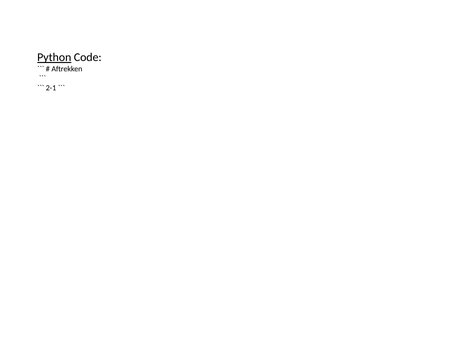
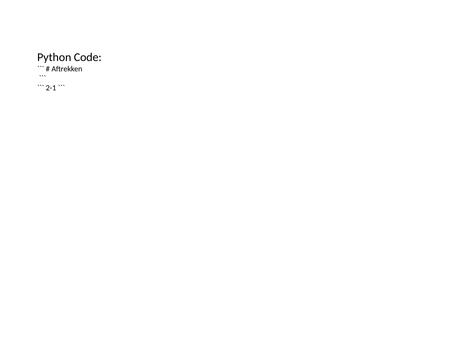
Python underline: present -> none (54, 57)
